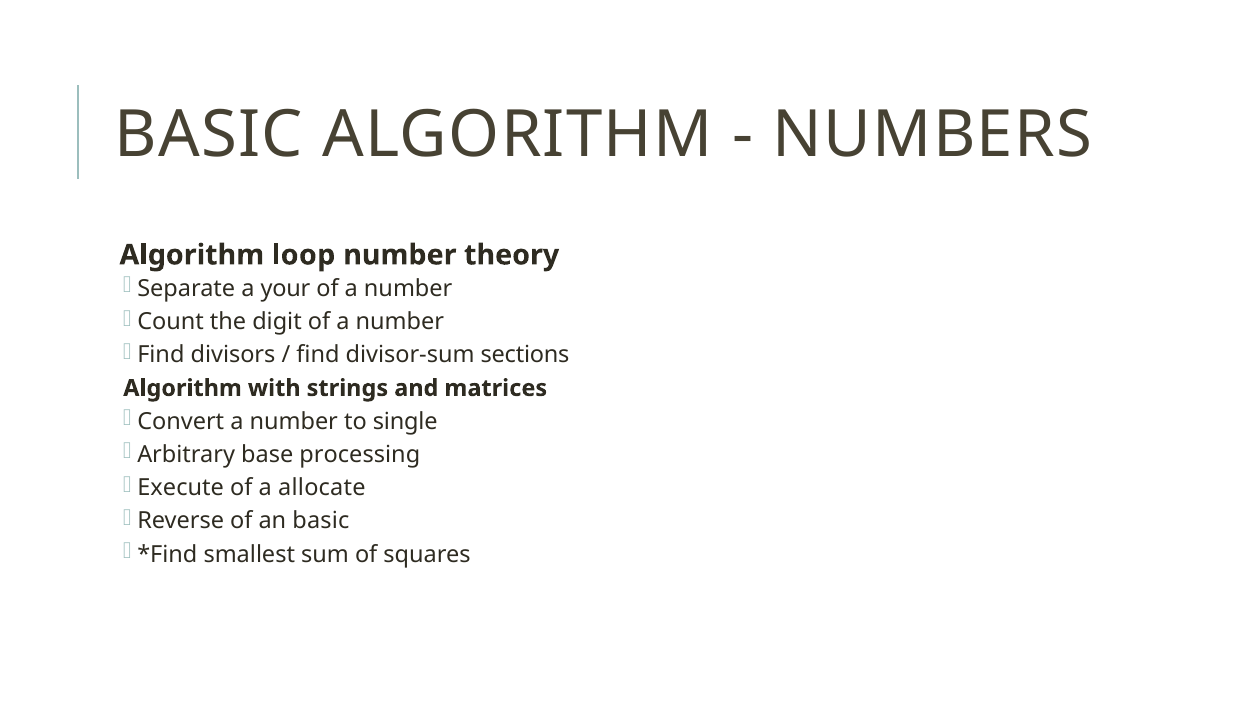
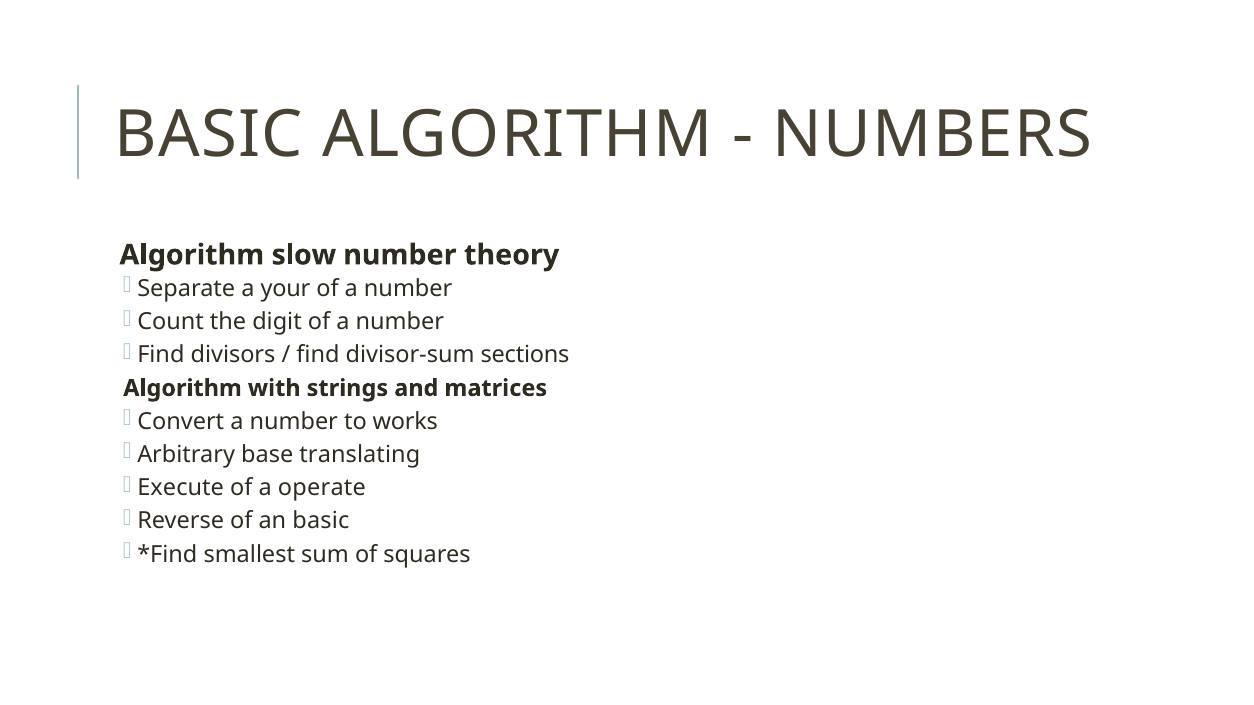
loop: loop -> slow (304, 255)
single: single -> works (405, 422)
processing: processing -> translating (360, 455)
allocate: allocate -> operate (322, 488)
